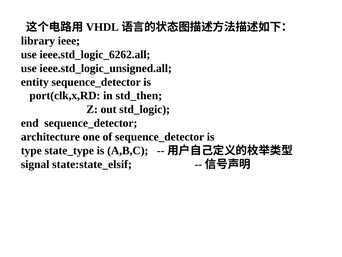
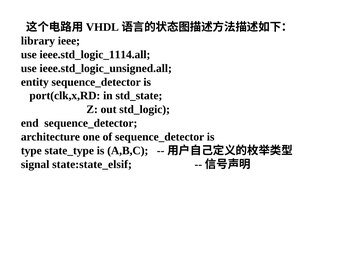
ieee.std_logic_6262.all: ieee.std_logic_6262.all -> ieee.std_logic_1114.all (95, 54)
std_then: std_then -> std_state (139, 96)
